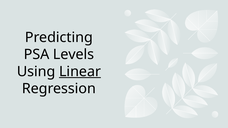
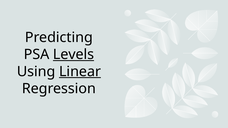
Levels underline: none -> present (74, 55)
